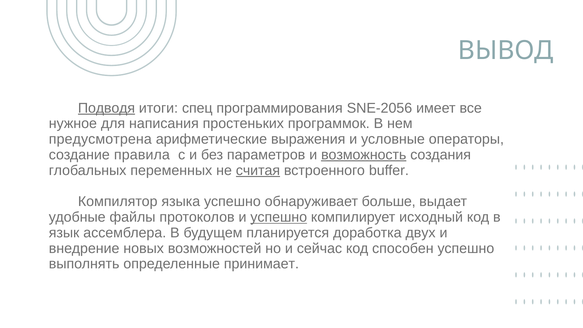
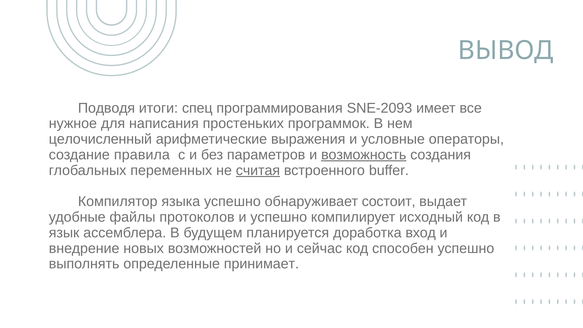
Подводя underline: present -> none (107, 108)
SNE-2056: SNE-2056 -> SNE-2093 (379, 108)
предусмотрена: предусмотрена -> целочисленный (100, 139)
больше: больше -> состоит (389, 202)
успешно underline: present -> none (279, 217)
двух: двух -> вход (421, 233)
